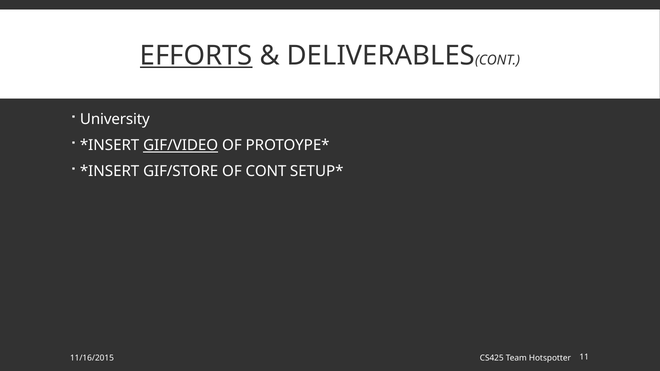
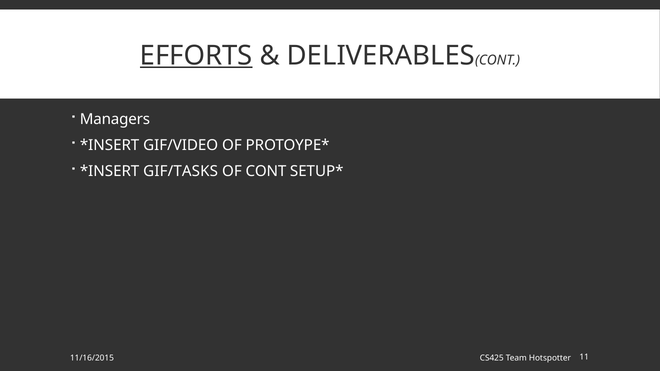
University: University -> Managers (115, 119)
GIF/VIDEO underline: present -> none (181, 145)
GIF/STORE: GIF/STORE -> GIF/TASKS (181, 171)
